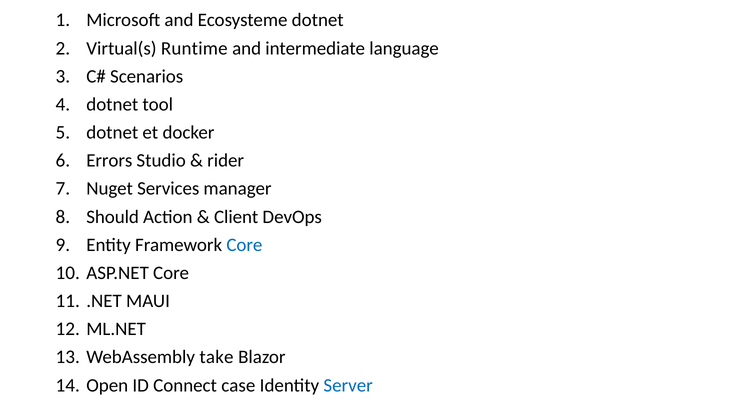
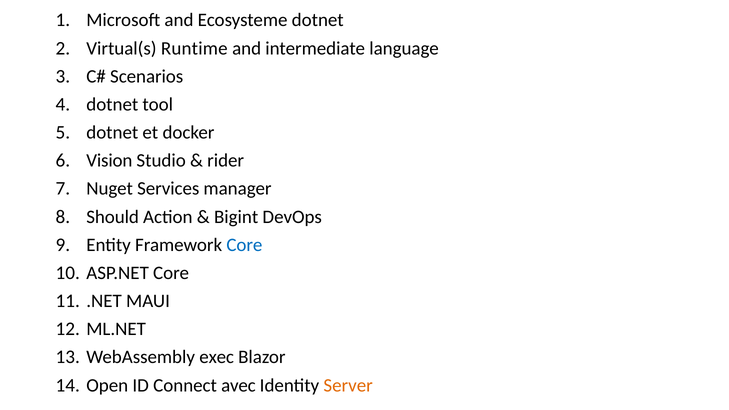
Errors: Errors -> Vision (109, 161)
Client: Client -> Bigint (236, 217)
take: take -> exec (217, 357)
case: case -> avec (238, 385)
Server colour: blue -> orange (348, 385)
